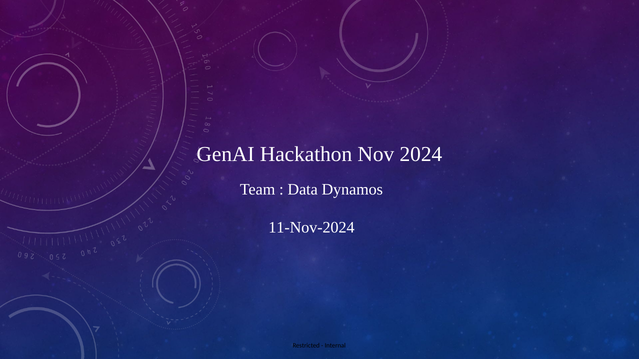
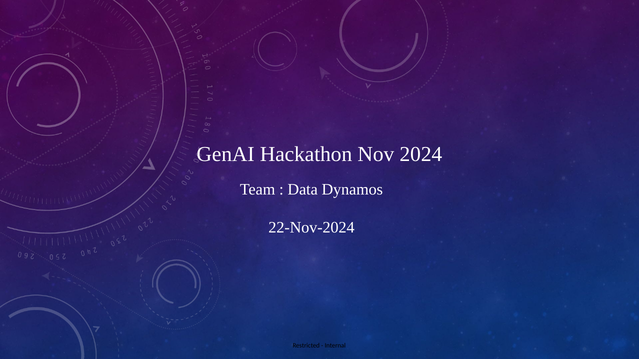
11-Nov-2024: 11-Nov-2024 -> 22-Nov-2024 (312, 228)
